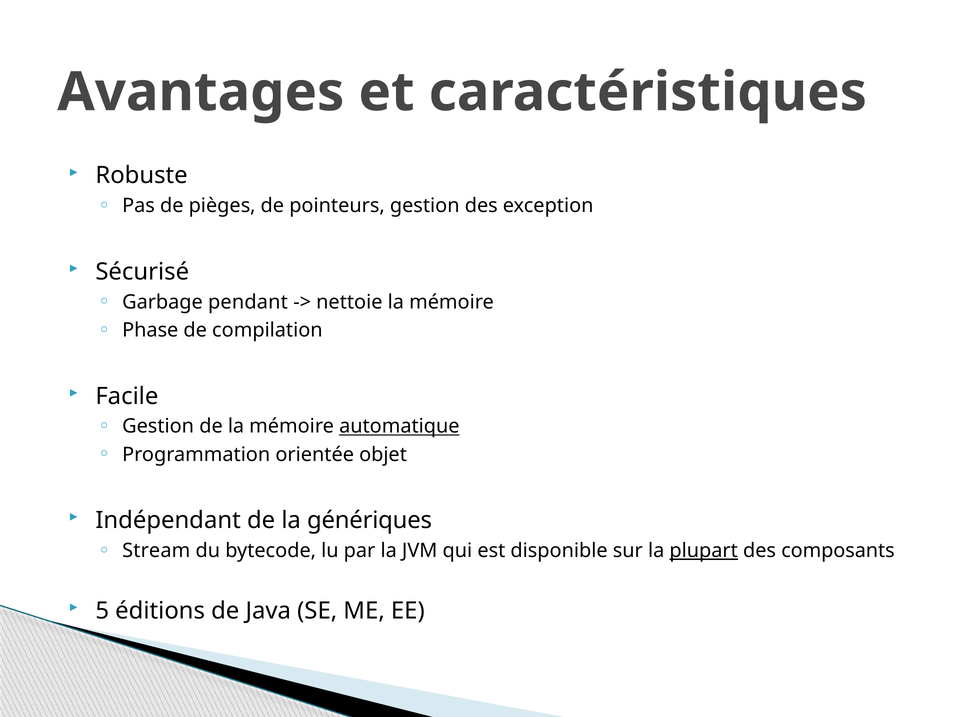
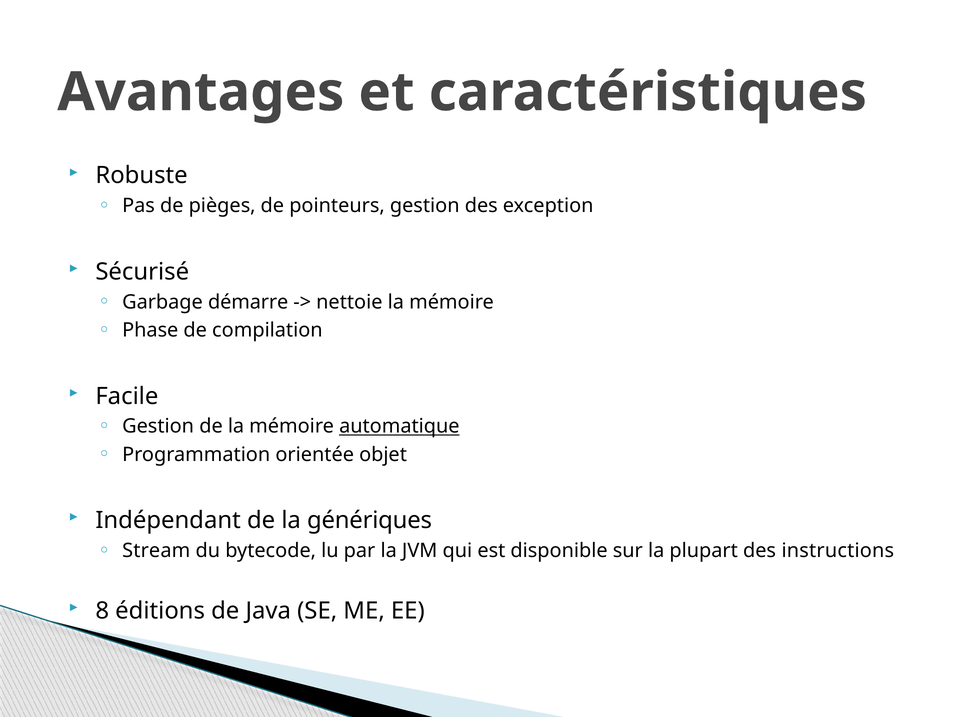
pendant: pendant -> démarre (248, 302)
plupart underline: present -> none (704, 551)
composants: composants -> instructions (838, 551)
5: 5 -> 8 (102, 611)
